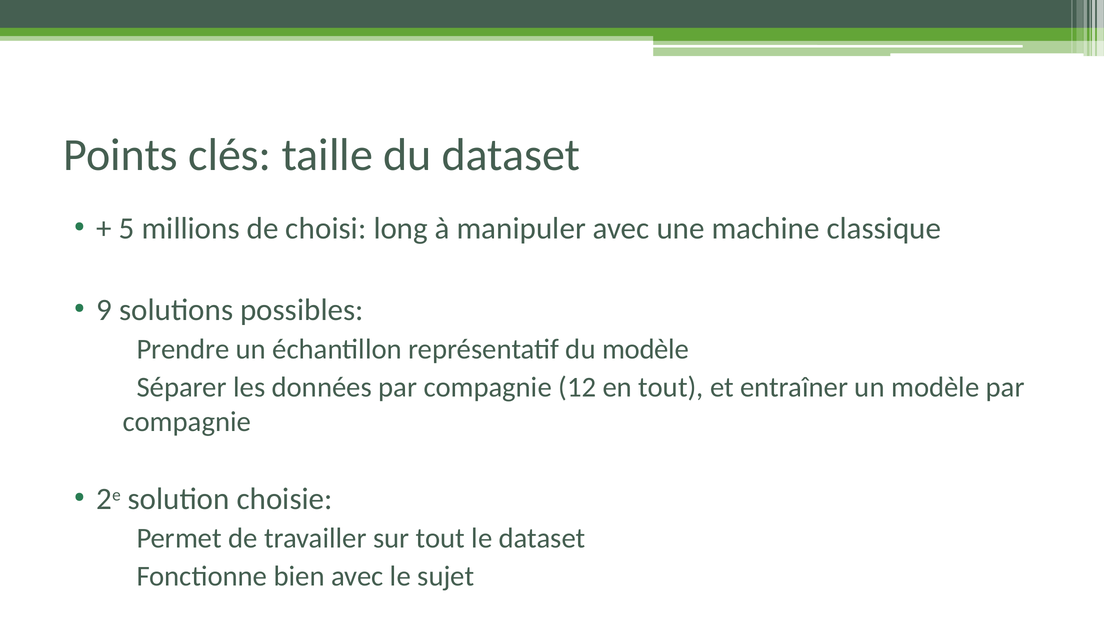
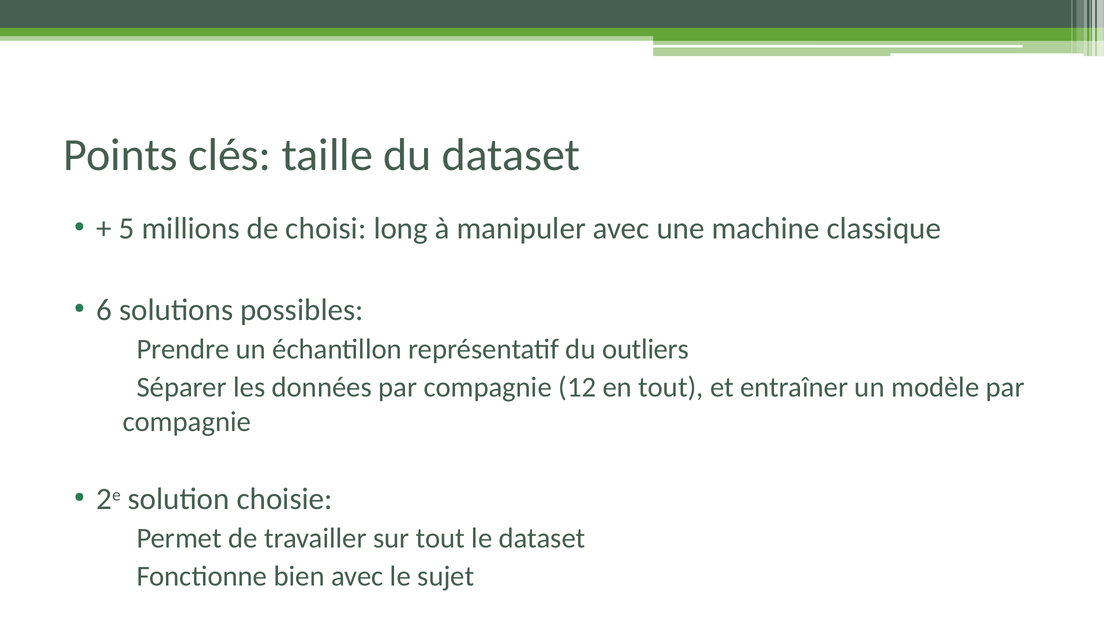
9: 9 -> 6 (104, 310)
du modèle: modèle -> outliers (646, 349)
